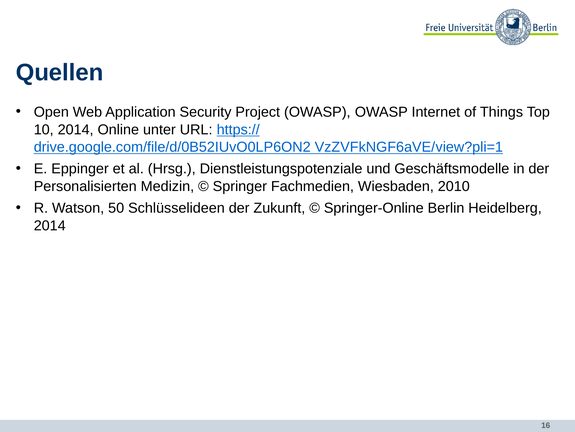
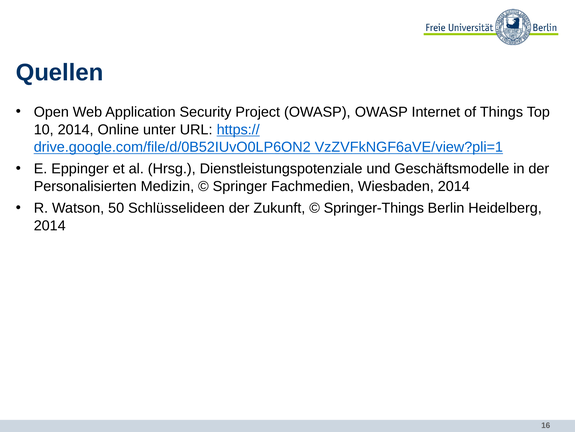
Wiesbaden 2010: 2010 -> 2014 (454, 186)
Springer-Online: Springer-Online -> Springer-Things (374, 208)
